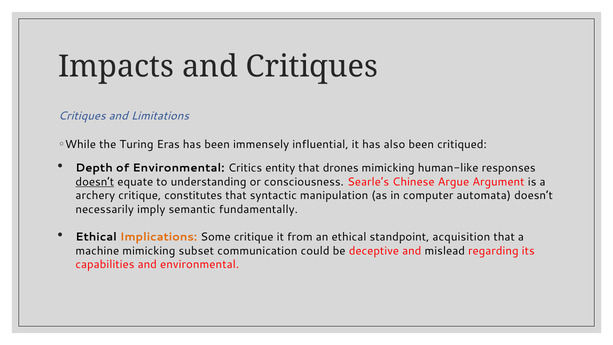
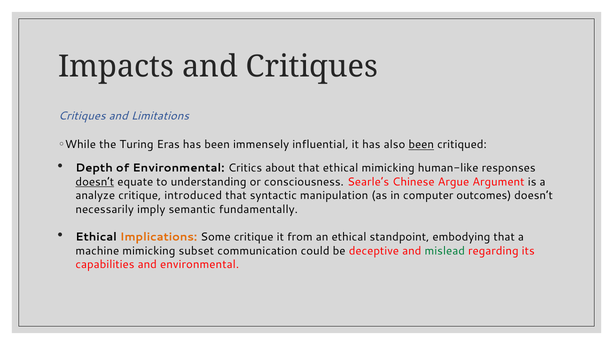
been underline: none -> present (421, 145)
entity: entity -> about (280, 168)
that drones: drones -> ethical (341, 168)
archery: archery -> analyze (95, 196)
constitutes: constitutes -> introduced (193, 196)
automata: automata -> outcomes (484, 196)
acquisition: acquisition -> embodying (461, 237)
mislead colour: black -> green (445, 251)
